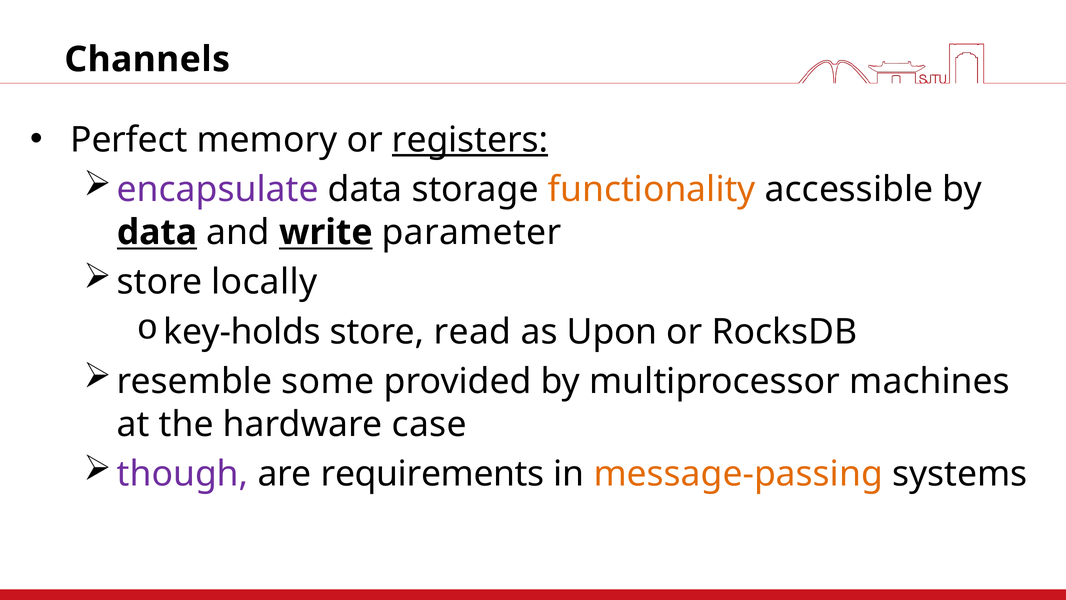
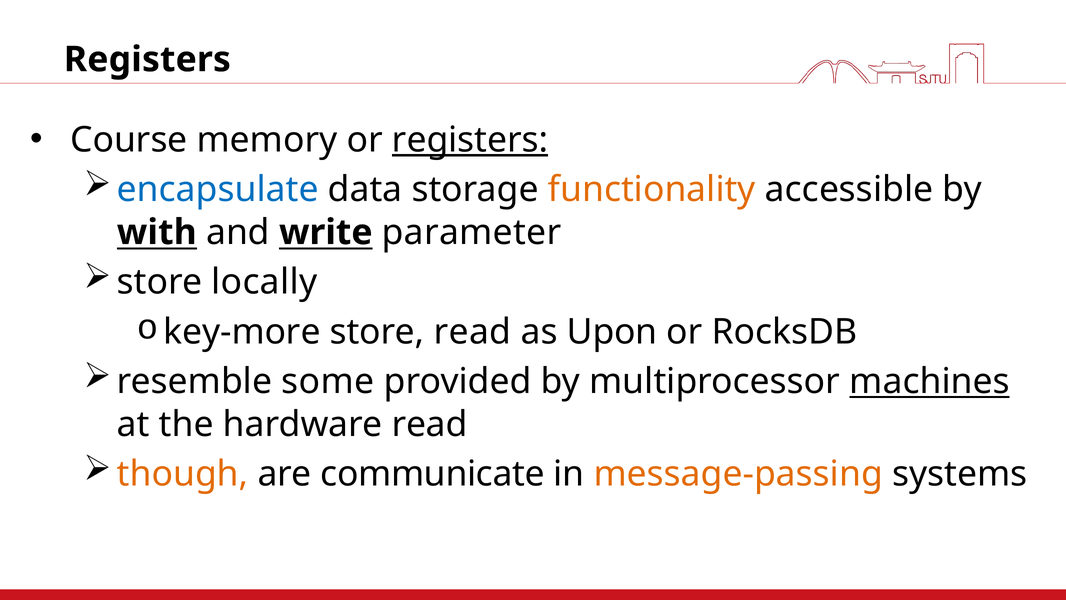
Channels: Channels -> Registers (147, 59)
Perfect: Perfect -> Course (129, 140)
encapsulate colour: purple -> blue (218, 190)
data: data -> with (157, 232)
key-holds: key-holds -> key-more (242, 332)
machines underline: none -> present (930, 381)
hardware case: case -> read (430, 424)
though colour: purple -> orange (183, 474)
requirements: requirements -> communicate (433, 474)
